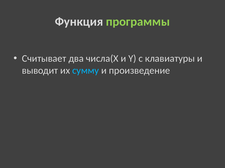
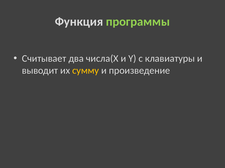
сумму colour: light blue -> yellow (86, 71)
